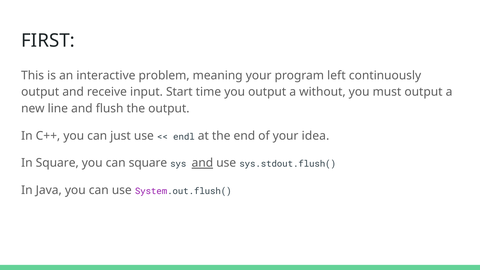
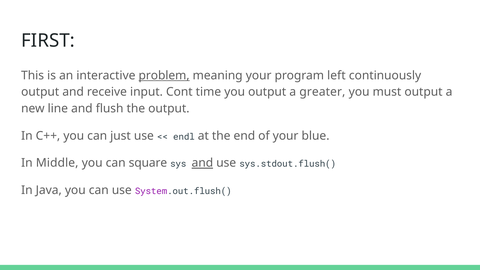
problem underline: none -> present (164, 75)
Start: Start -> Cont (179, 92)
without: without -> greater (322, 92)
idea: idea -> blue (316, 136)
In Square: Square -> Middle (57, 163)
